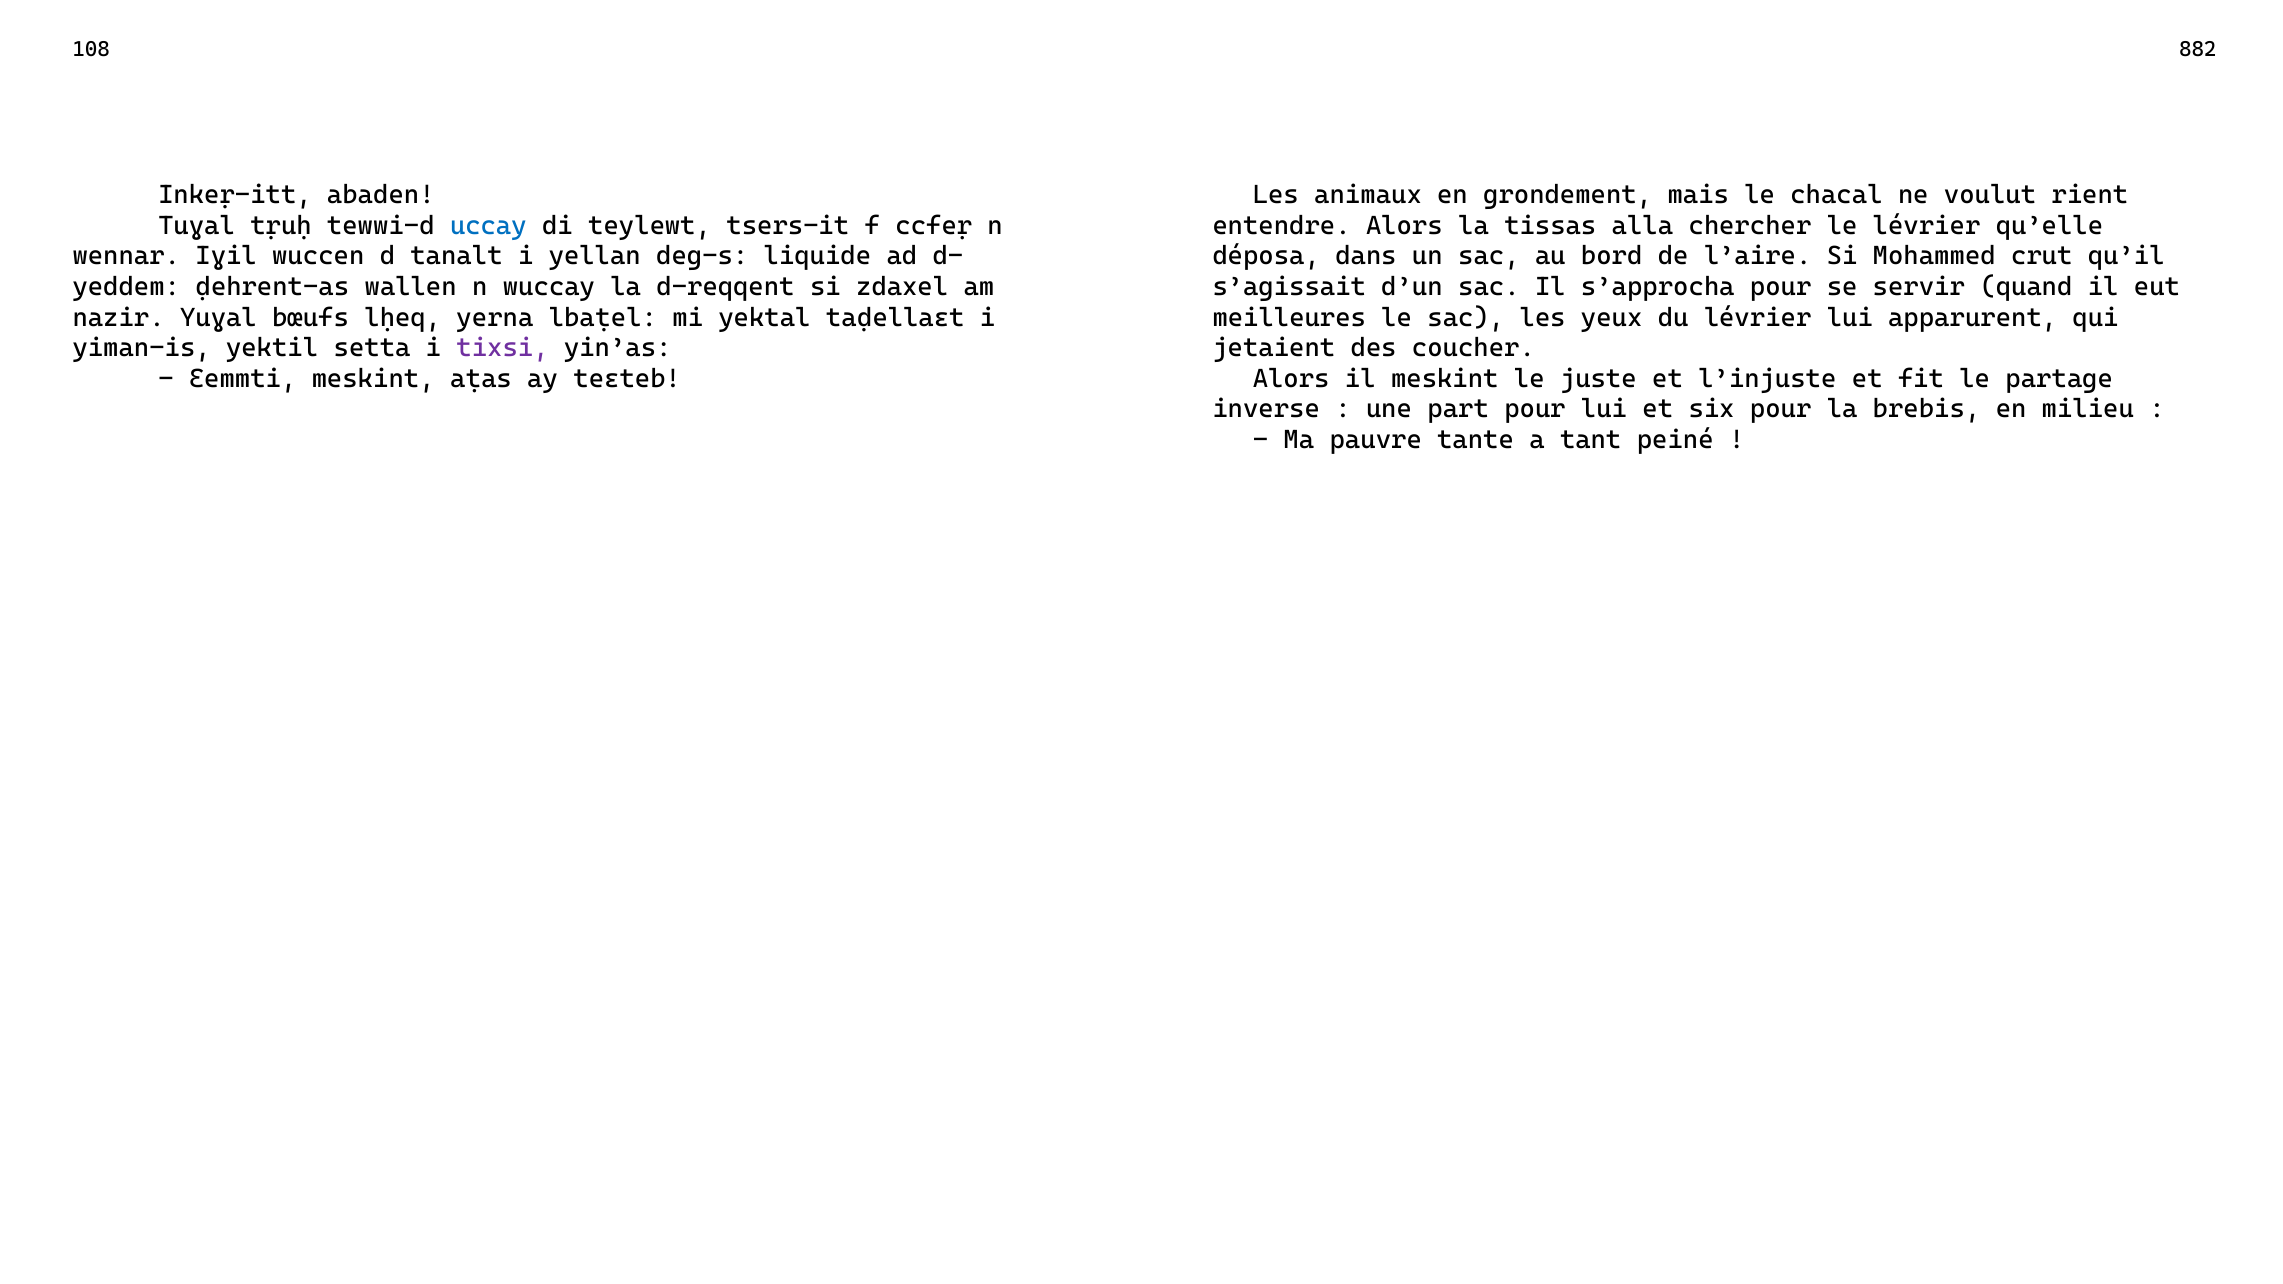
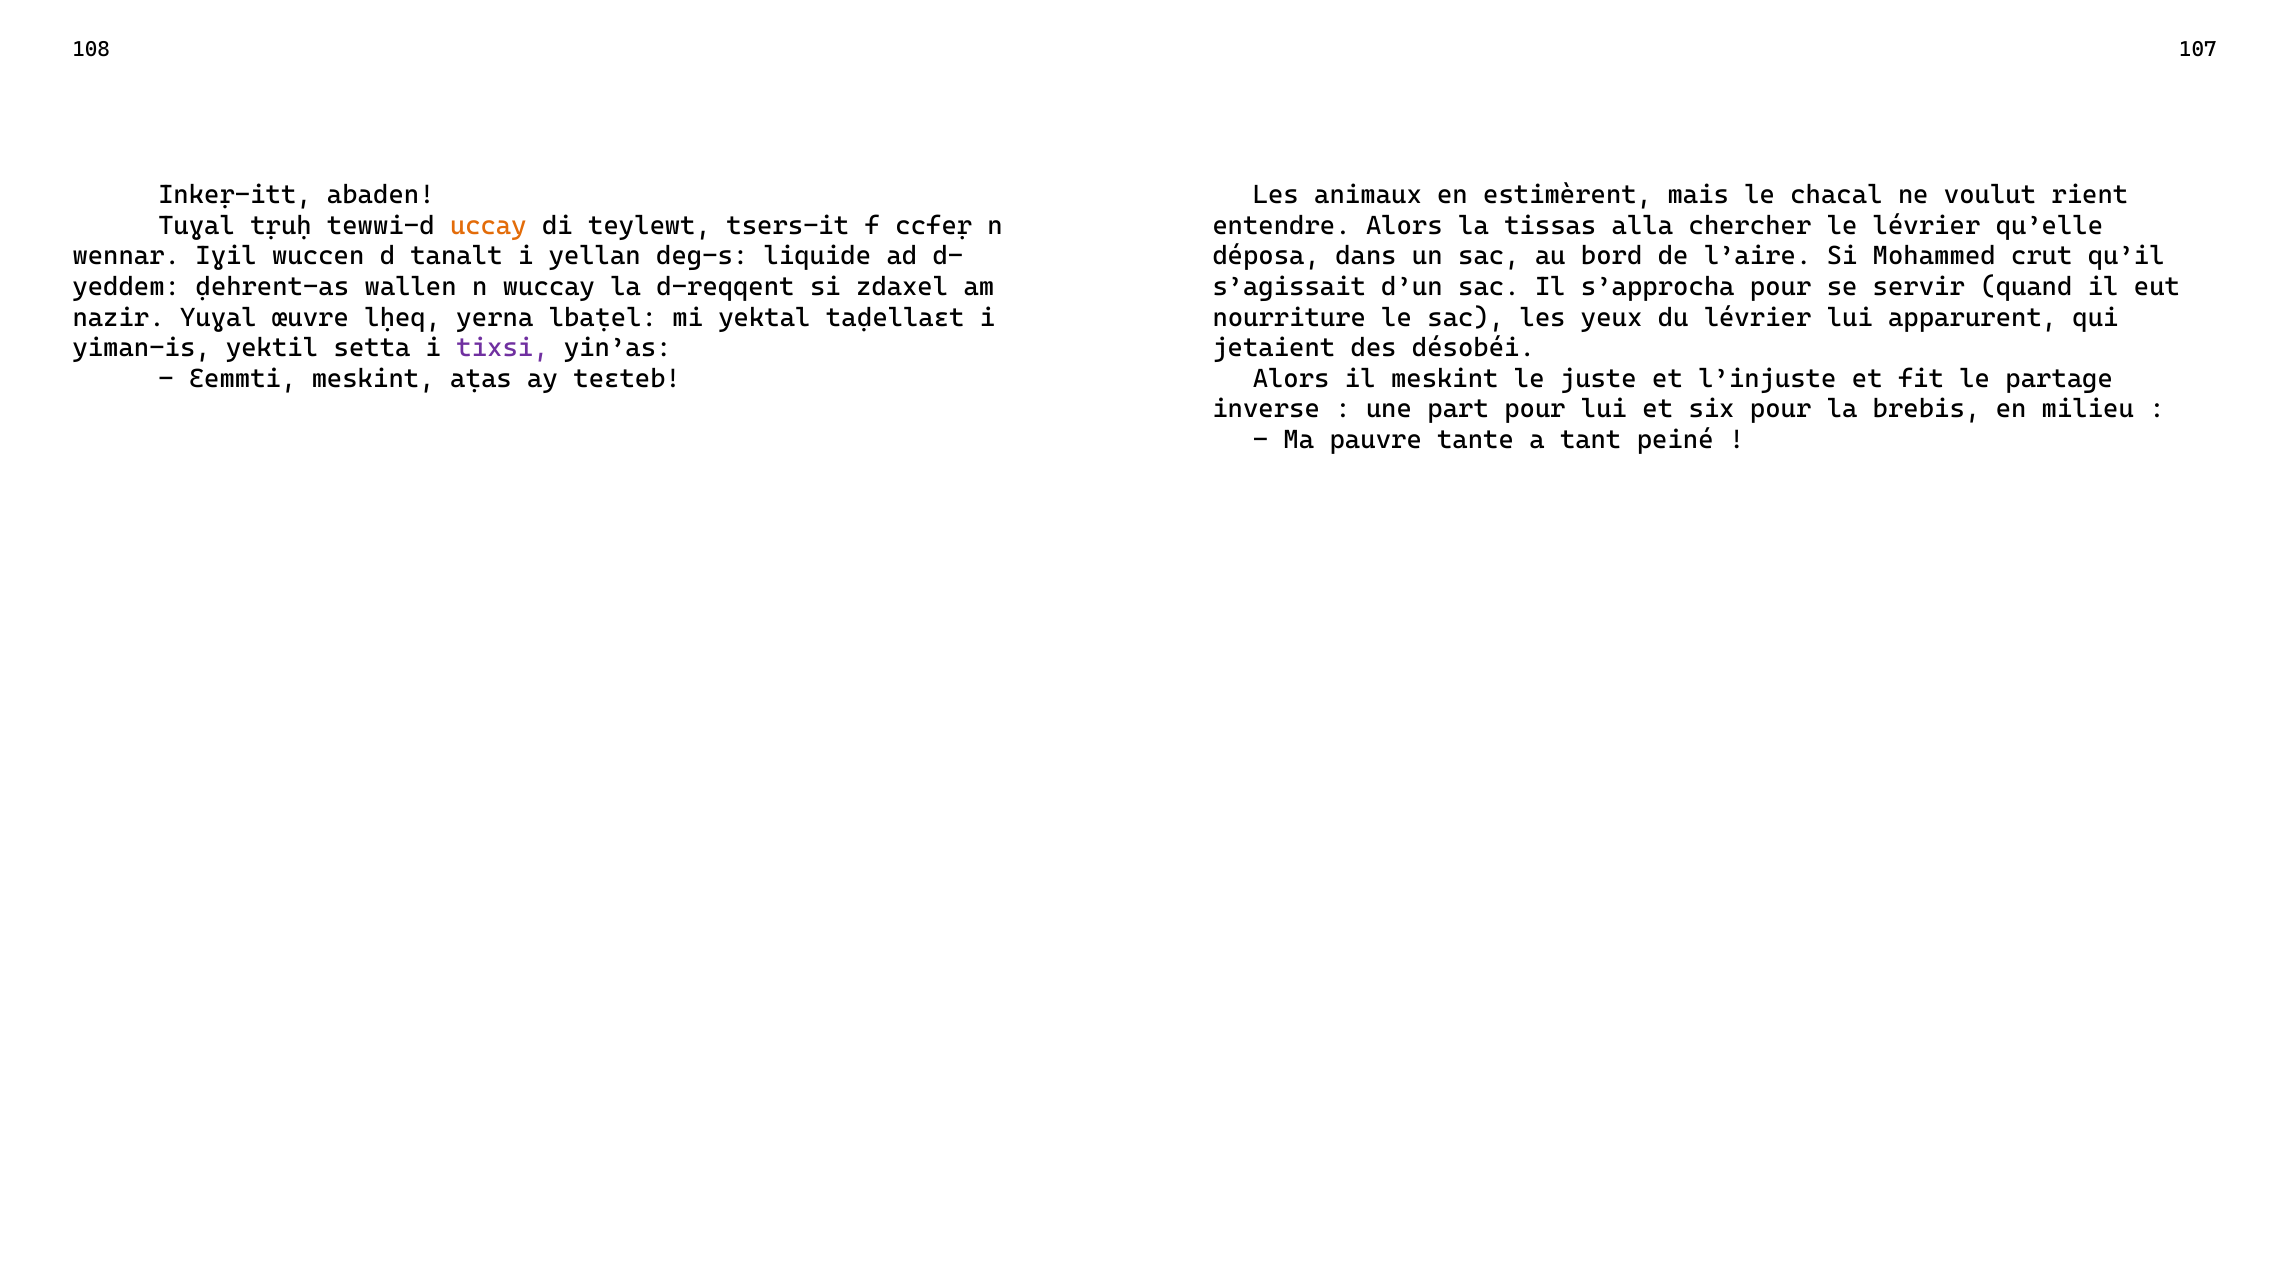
882: 882 -> 107 (2198, 49)
grondement: grondement -> estimèrent (1568, 195)
uccay colour: blue -> orange (488, 226)
bœufs: bœufs -> œuvre (310, 317)
meilleures: meilleures -> nourriture (1289, 317)
coucher: coucher -> désobéi (1473, 348)
